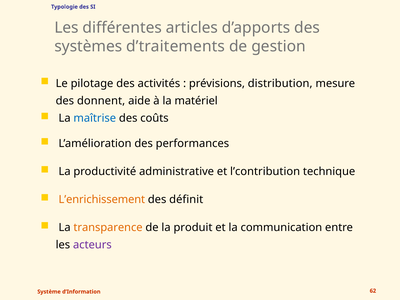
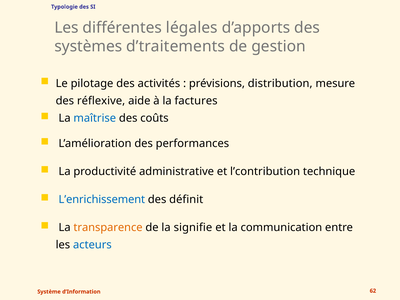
articles: articles -> légales (192, 28)
donnent: donnent -> réflexive (101, 101)
matériel: matériel -> factures (196, 101)
L’enrichissement colour: orange -> blue (102, 199)
produit: produit -> signifie (193, 227)
acteurs colour: purple -> blue (92, 245)
